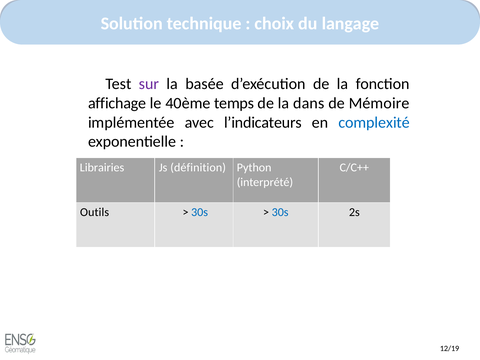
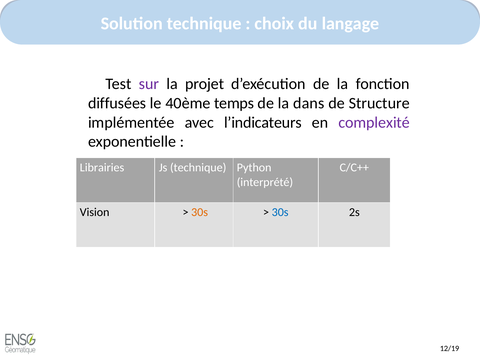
basée: basée -> projet (205, 84)
affichage: affichage -> diffusées (117, 103)
Mémoire: Mémoire -> Structure (379, 103)
complexité colour: blue -> purple (374, 122)
Js définition: définition -> technique (198, 167)
Outils: Outils -> Vision (95, 212)
30s colour: blue -> orange (200, 212)
